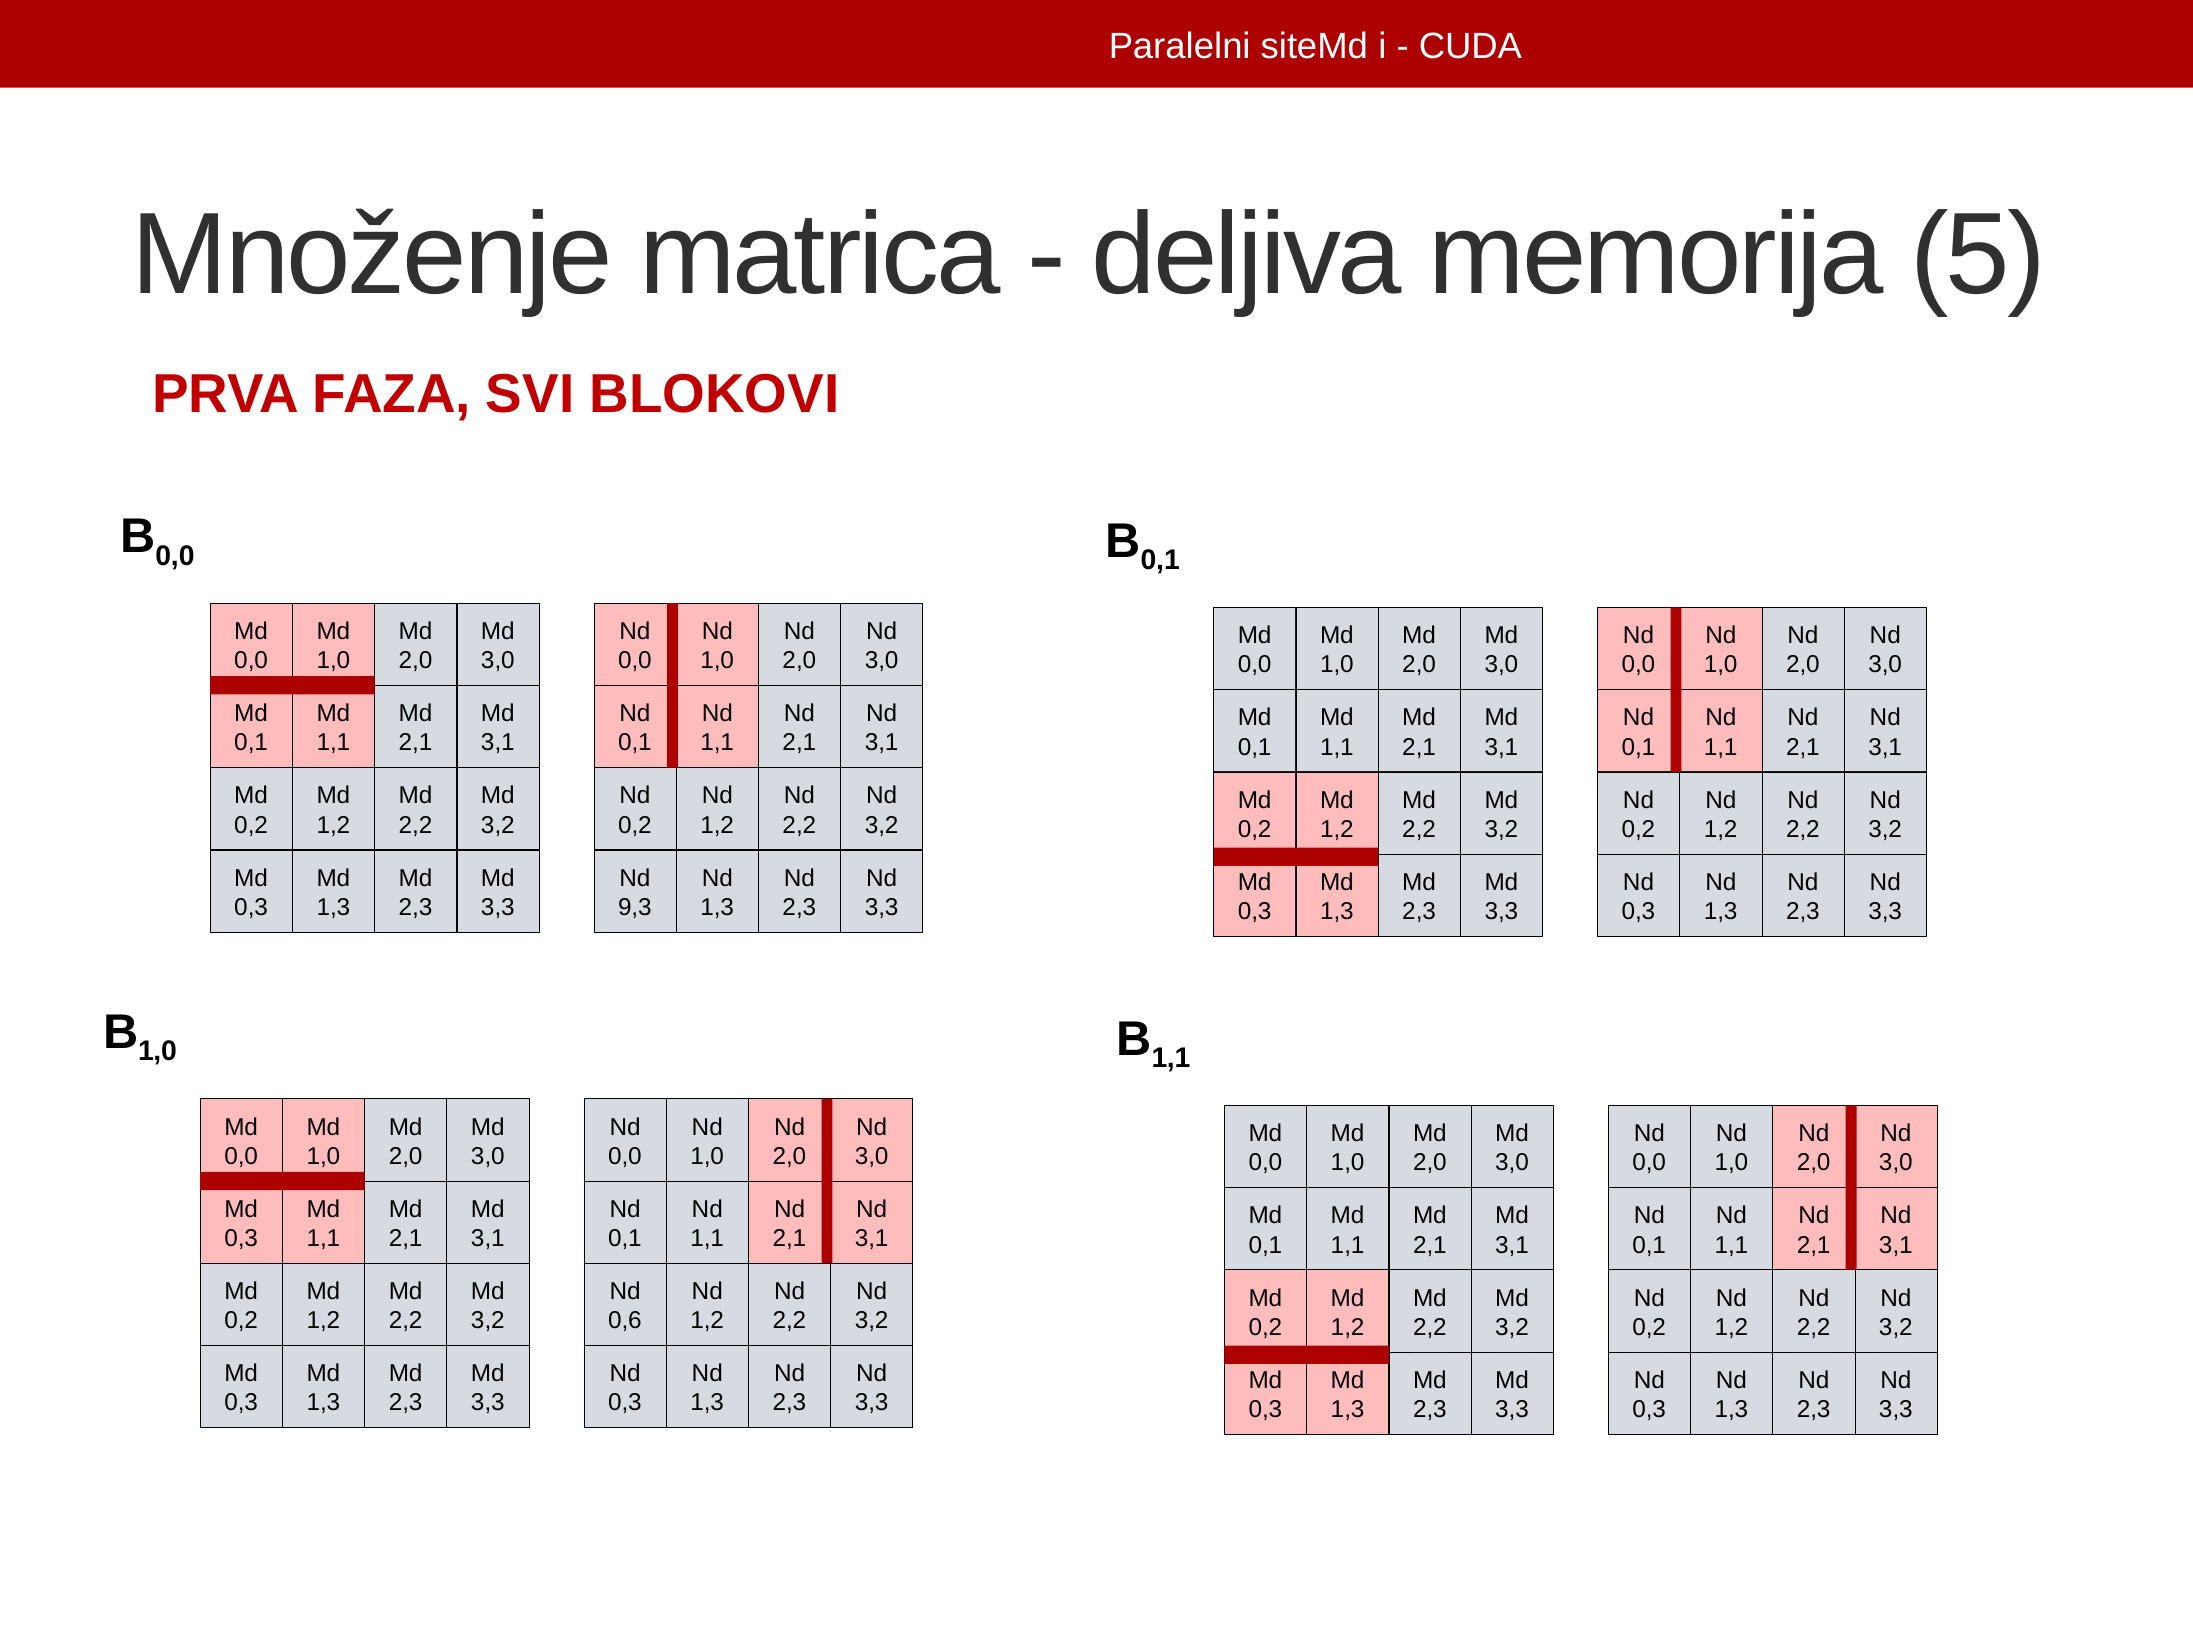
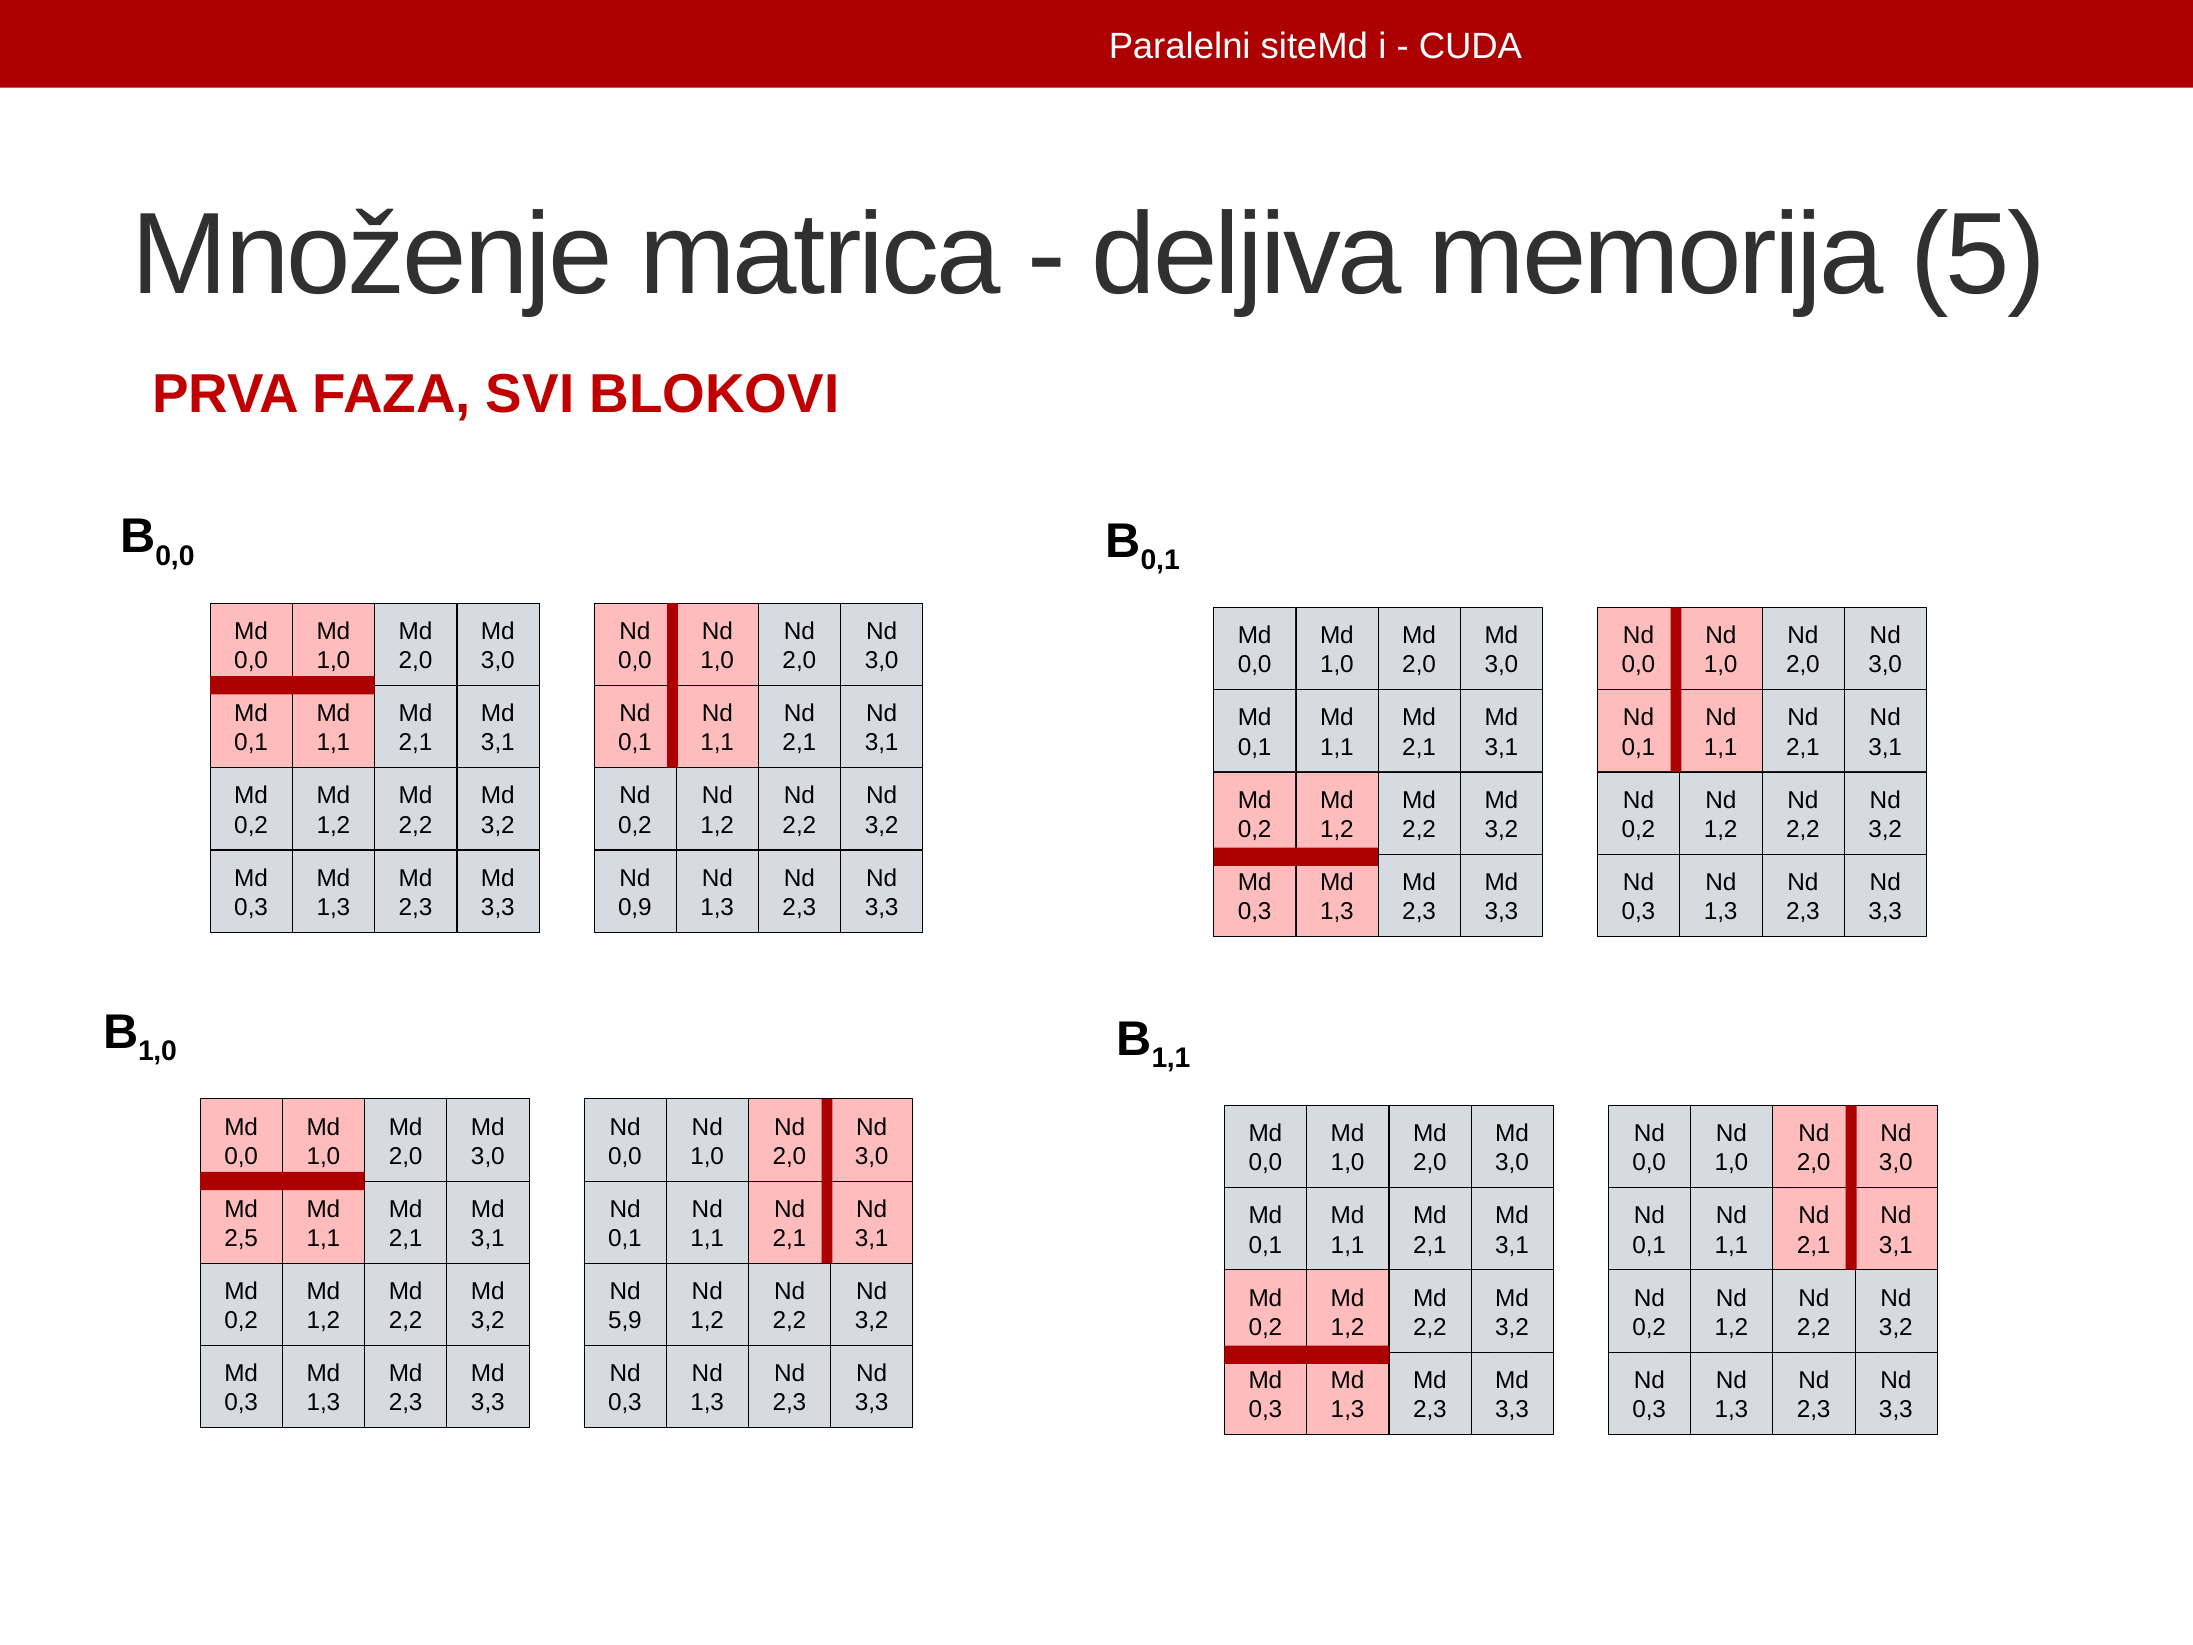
9,3: 9,3 -> 0,9 (635, 907)
0,3: 0,3 -> 2,5 (241, 1238)
0,6: 0,6 -> 5,9 (625, 1321)
